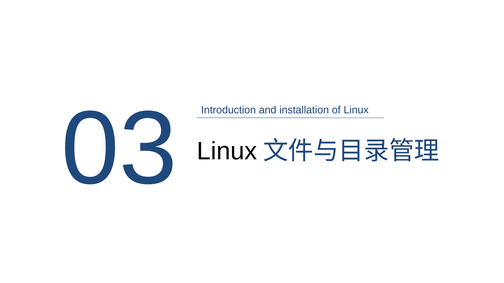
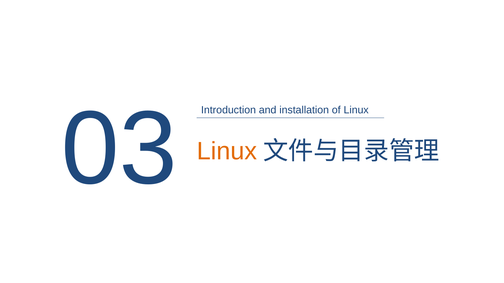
Linux colour: black -> orange (227, 152)
